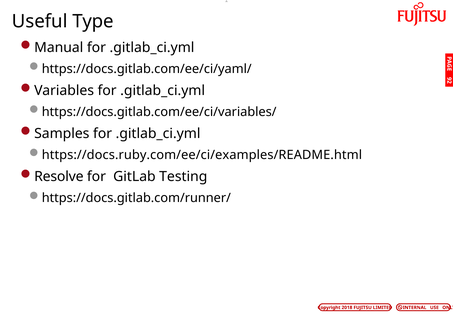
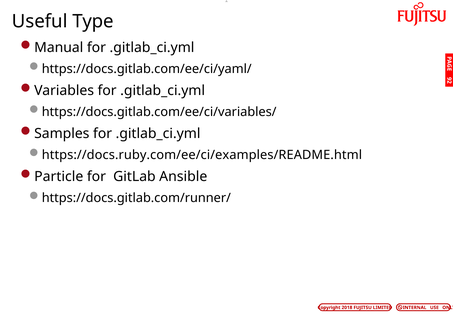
Resolve: Resolve -> Particle (59, 176)
Testing: Testing -> Ansible (183, 176)
